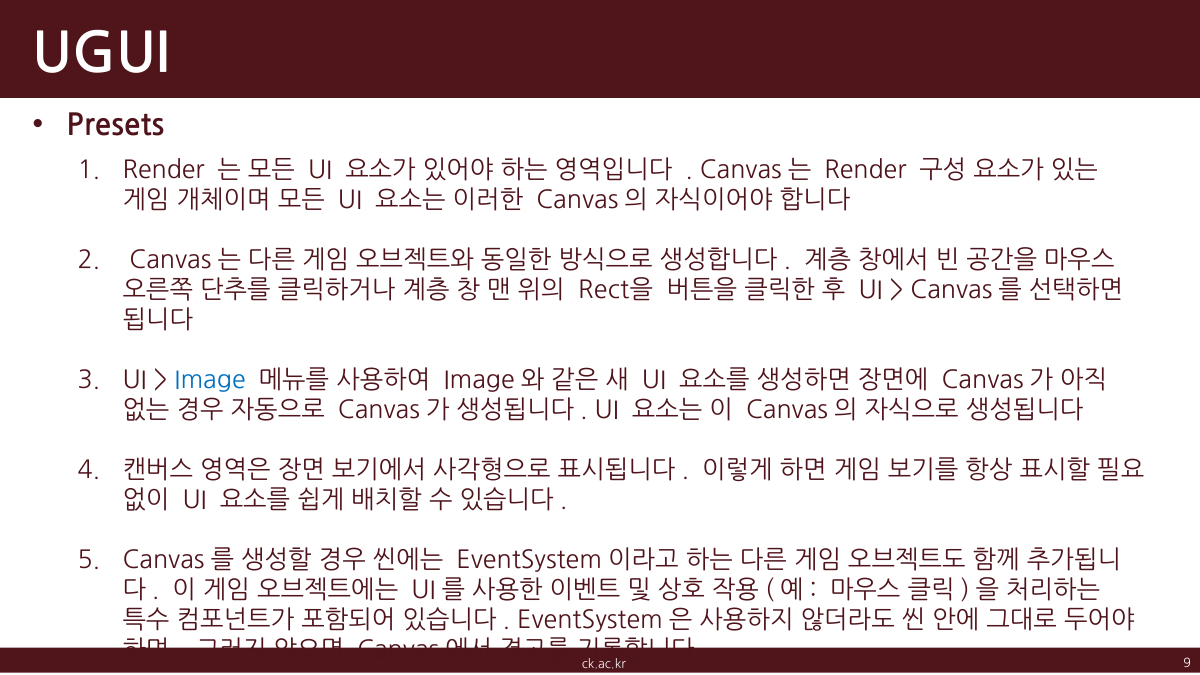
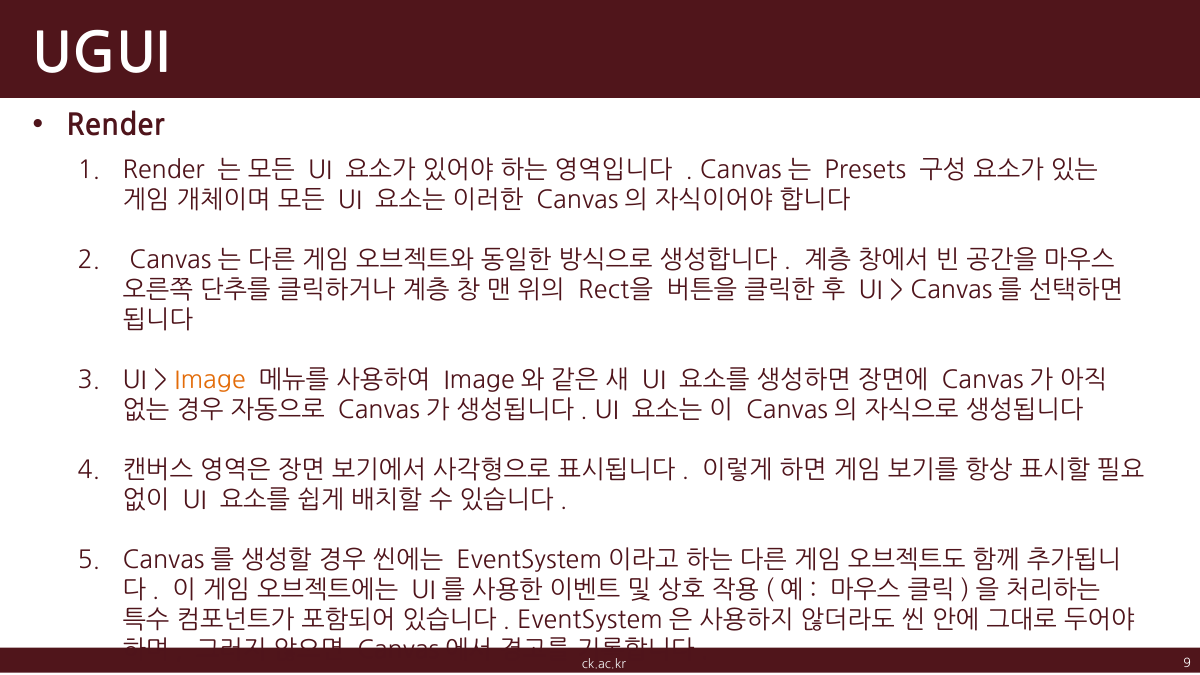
Presets: Presets -> Render (115, 126)
Render: Render -> Presets (865, 170)
Image colour: blue -> orange (210, 380)
